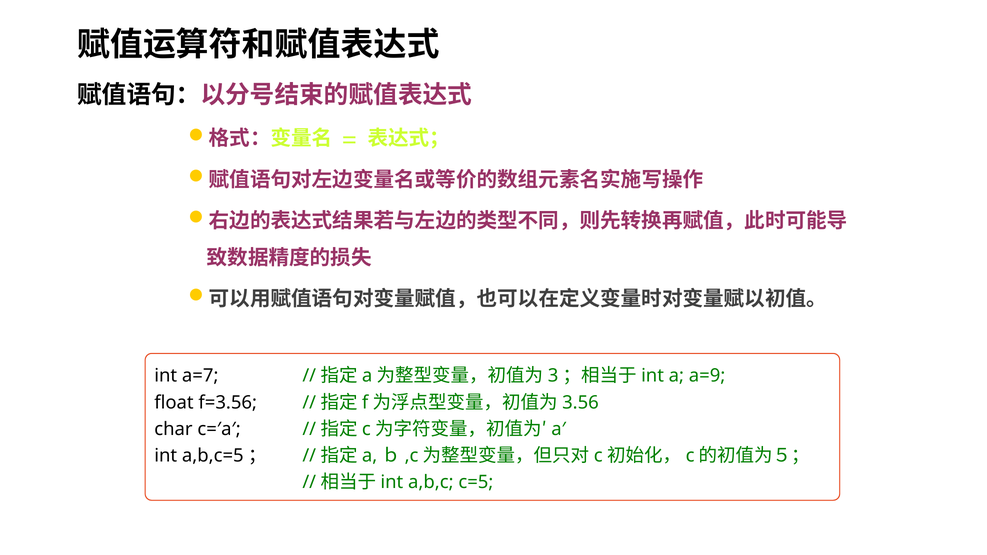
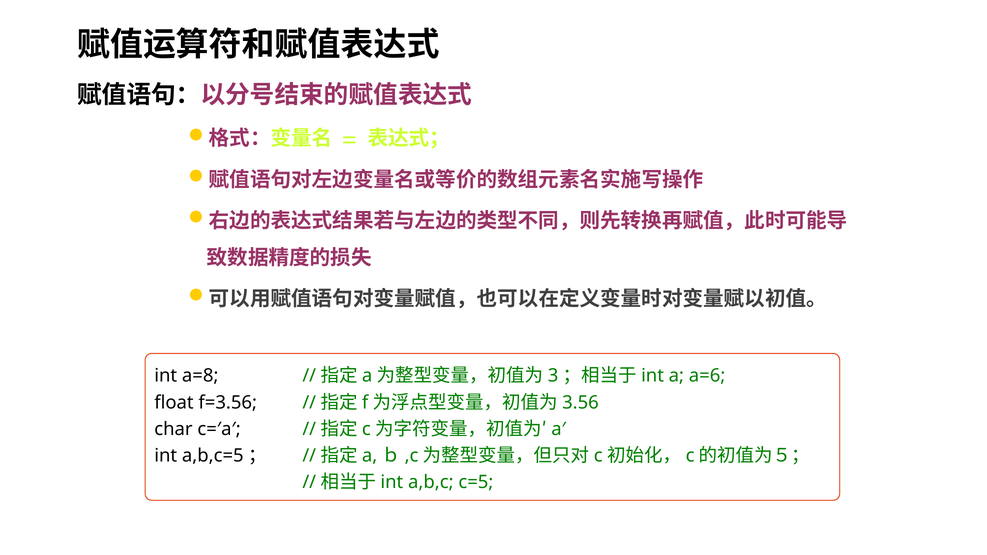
a=7: a=7 -> a=8 (200, 376)
a=9: a=9 -> a=6 (707, 376)
